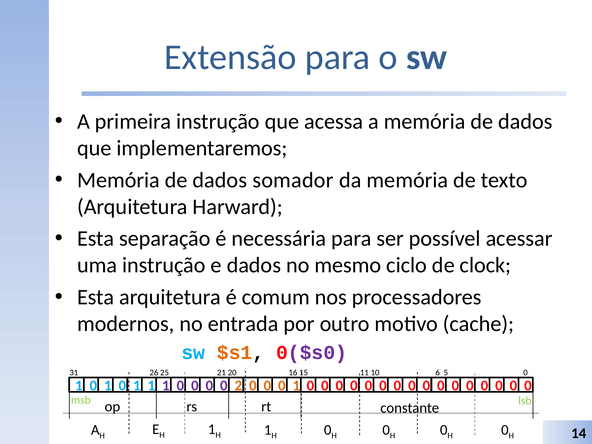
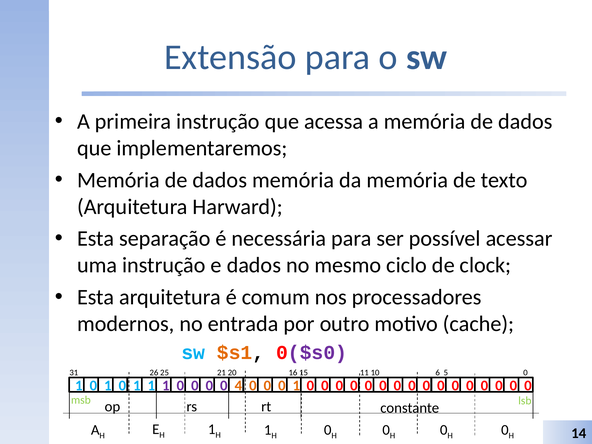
dados somador: somador -> memória (293, 180)
2: 2 -> 4 (238, 386)
